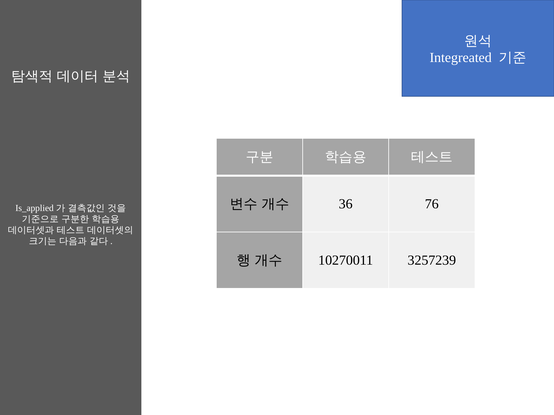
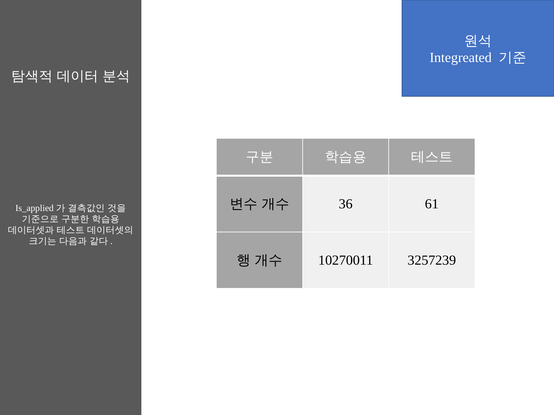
76: 76 -> 61 (432, 204)
